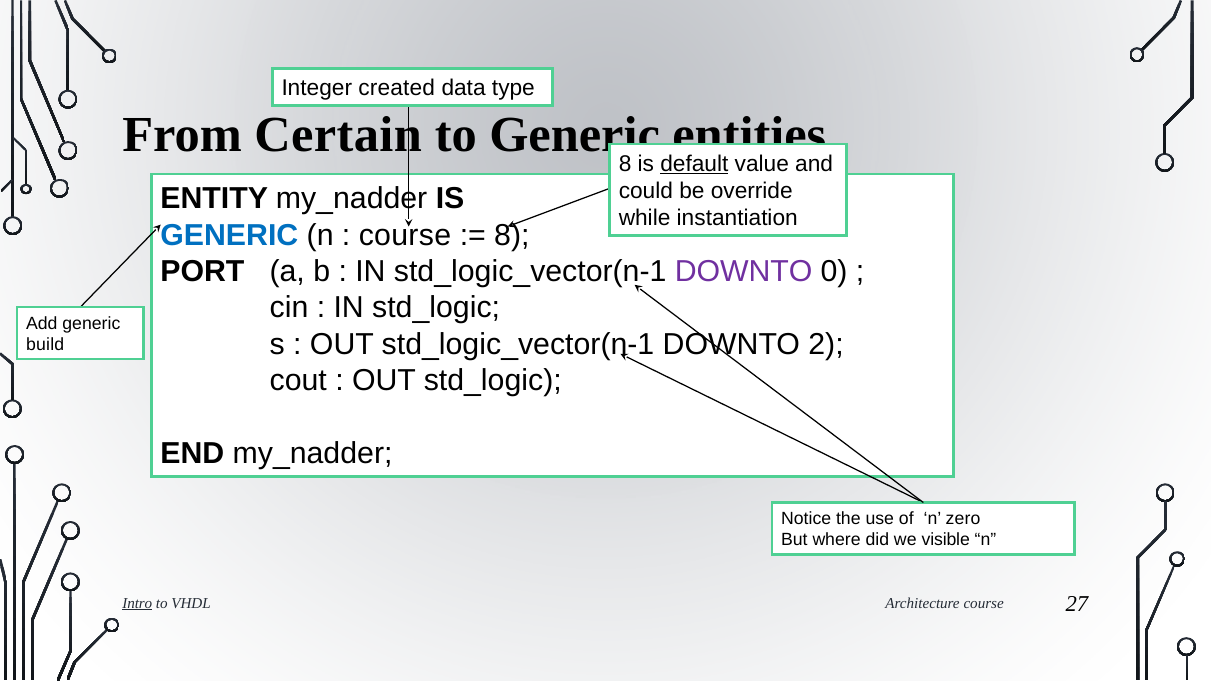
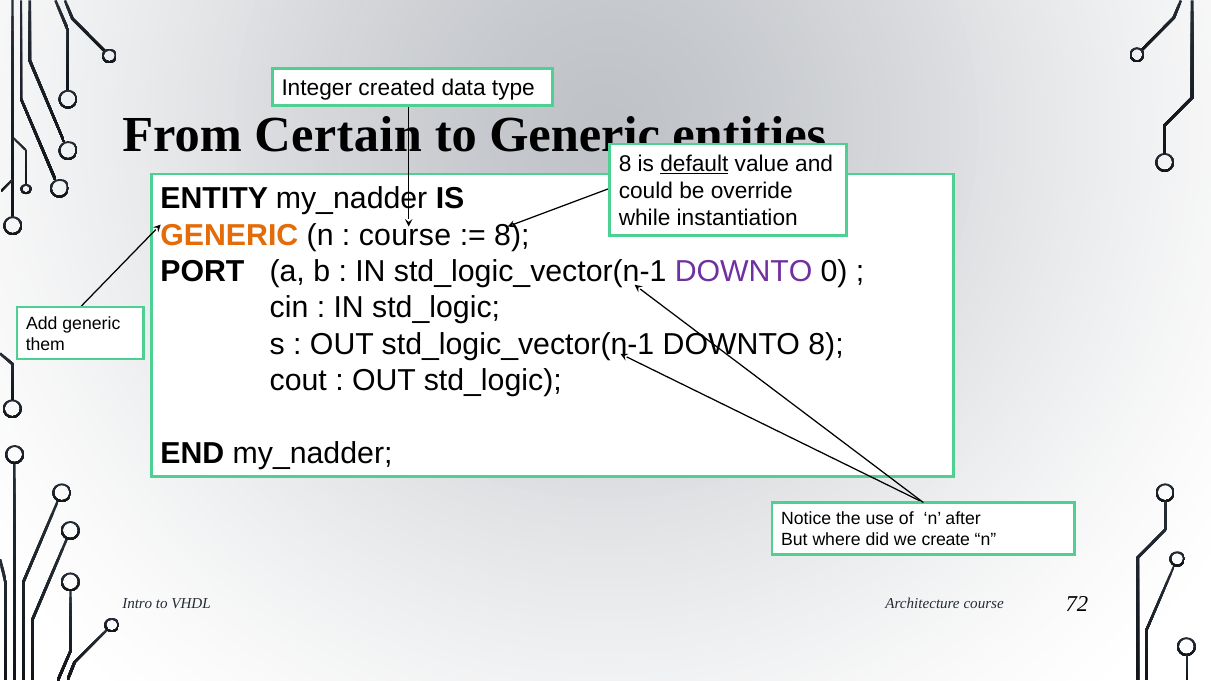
GENERIC colour: blue -> orange (229, 235)
DOWNTO 2: 2 -> 8 (826, 344)
build: build -> them (45, 345)
zero: zero -> after (963, 519)
visible: visible -> create (946, 540)
Intro underline: present -> none (137, 603)
27: 27 -> 72 (1077, 604)
